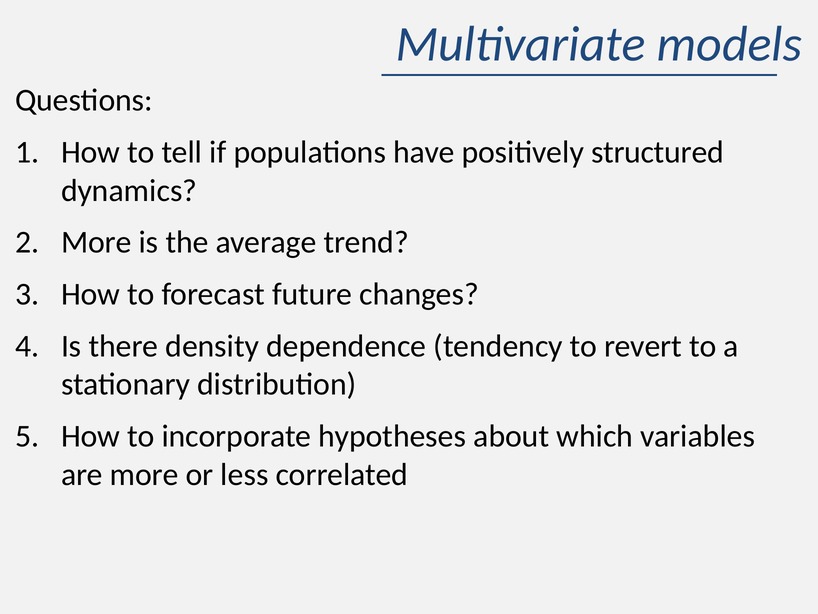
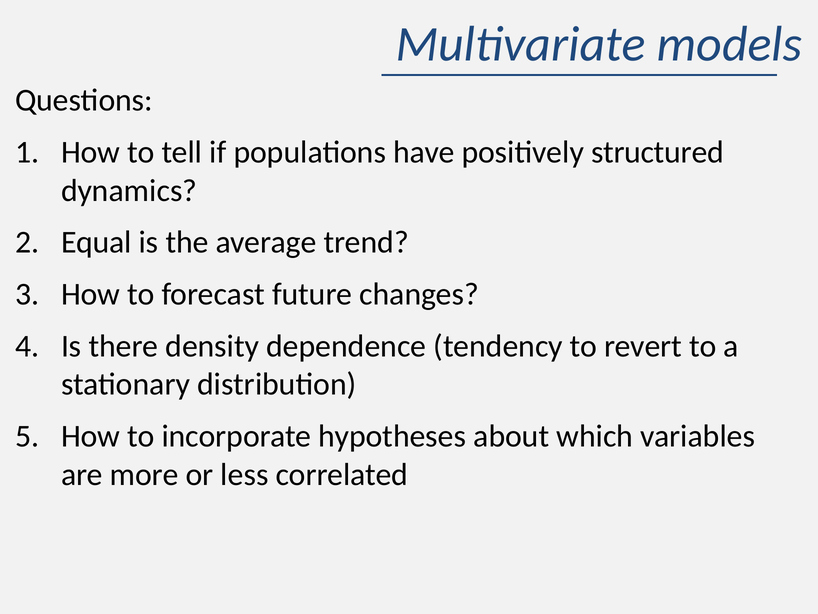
More: More -> Equal (96, 242)
